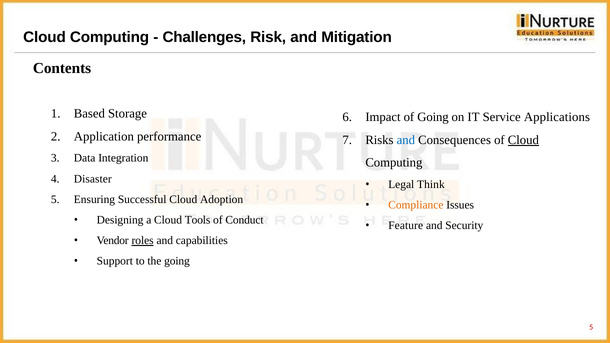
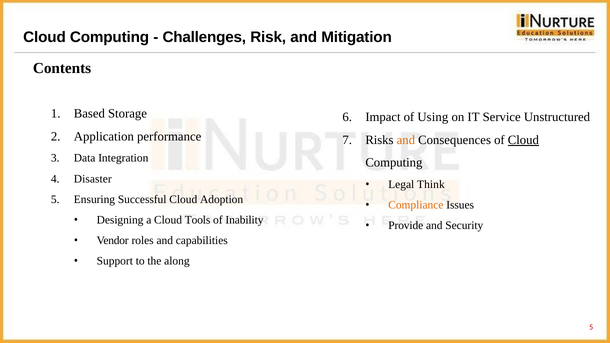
of Going: Going -> Using (433, 117)
Applications: Applications -> Unstructured (557, 117)
and colour: blue -> orange (406, 140)
Conduct: Conduct -> Inability (244, 220)
Feature: Feature -> Provide (406, 226)
roles underline: present -> none (143, 241)
the going: going -> along (177, 261)
